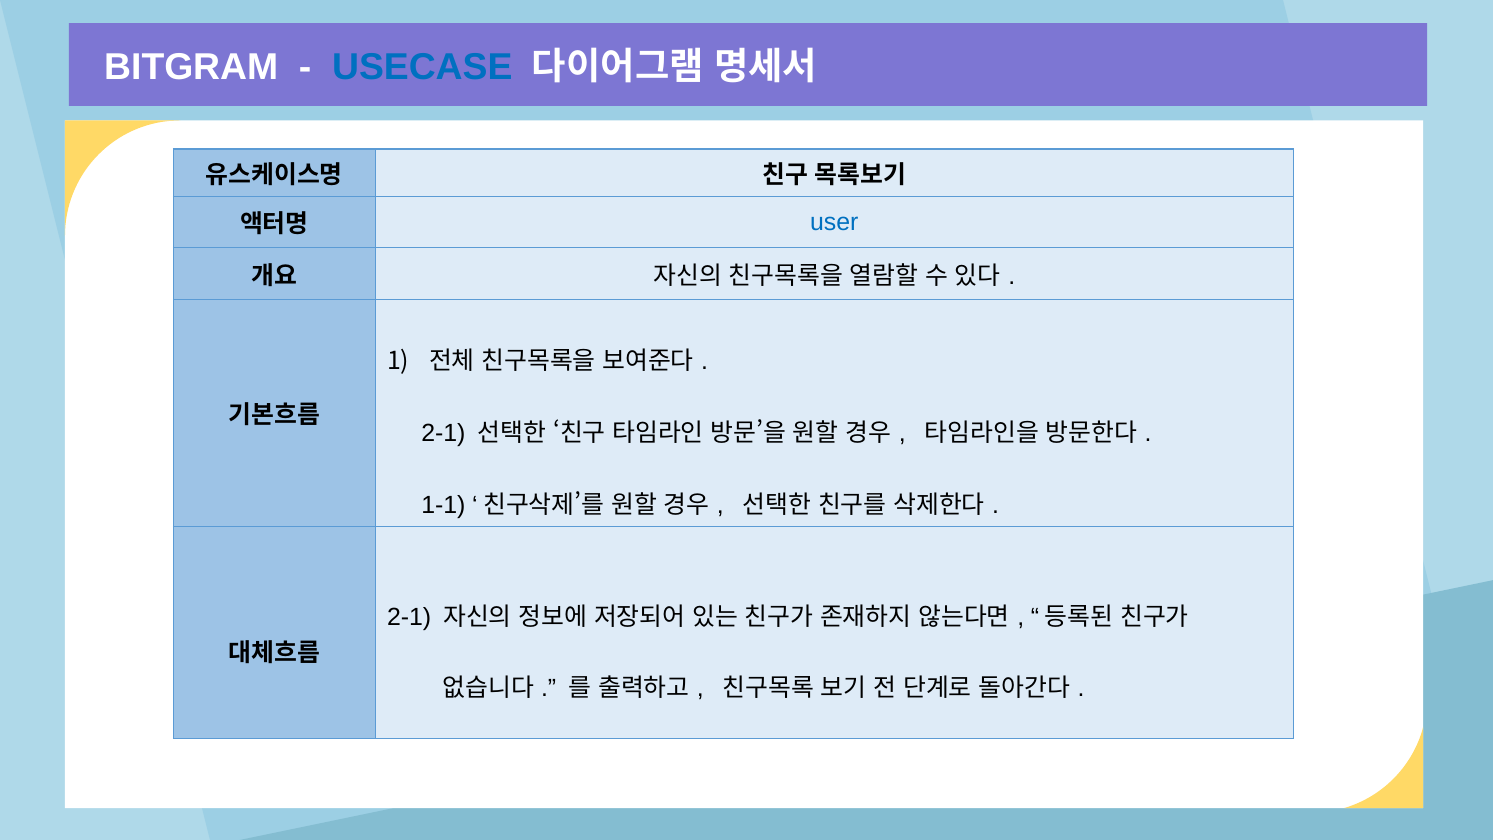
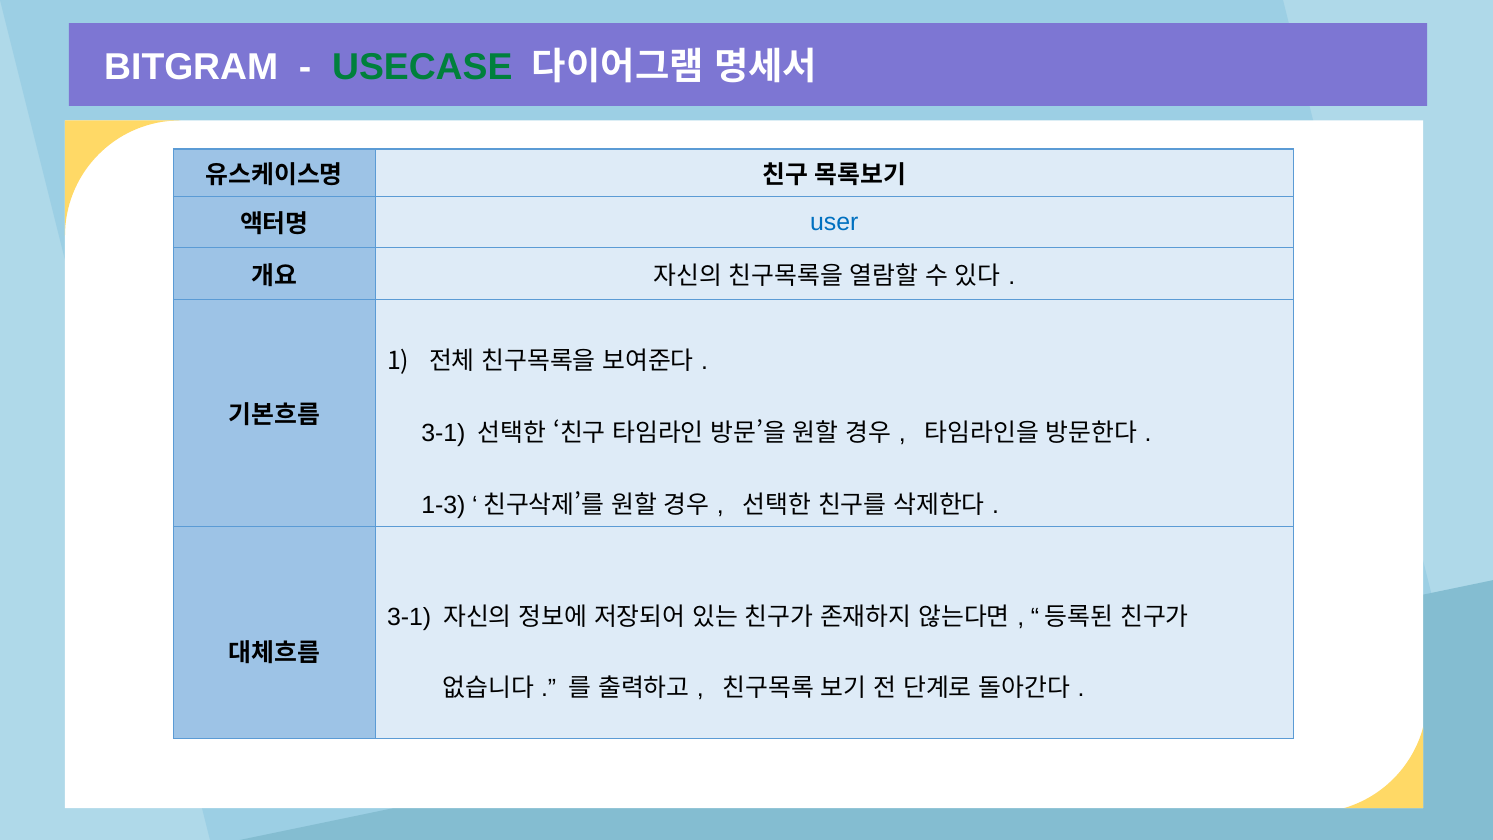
USECASE colour: blue -> green (422, 67)
2-1: 2-1 -> 3-1 (443, 433)
1-1: 1-1 -> 1-3 (443, 505)
2-1: 2-1 -> 3-1 (409, 617)
